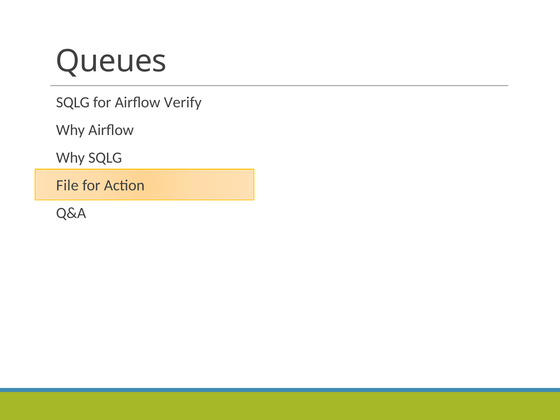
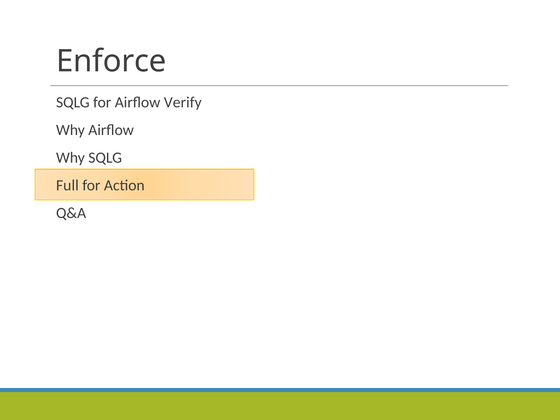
Queues: Queues -> Enforce (111, 61)
File: File -> Full (67, 185)
